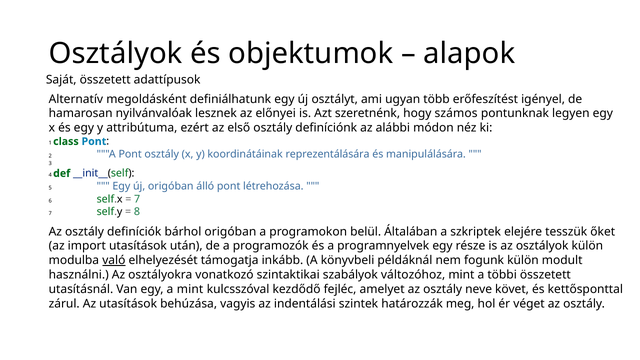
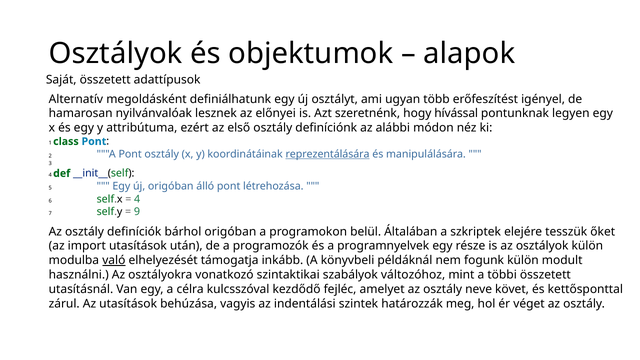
számos: számos -> hívással (456, 114)
reprezentálására underline: none -> present (328, 154)
7: 7 -> 4 (137, 199)
8: 8 -> 9 (137, 212)
a mint: mint -> célra (190, 289)
